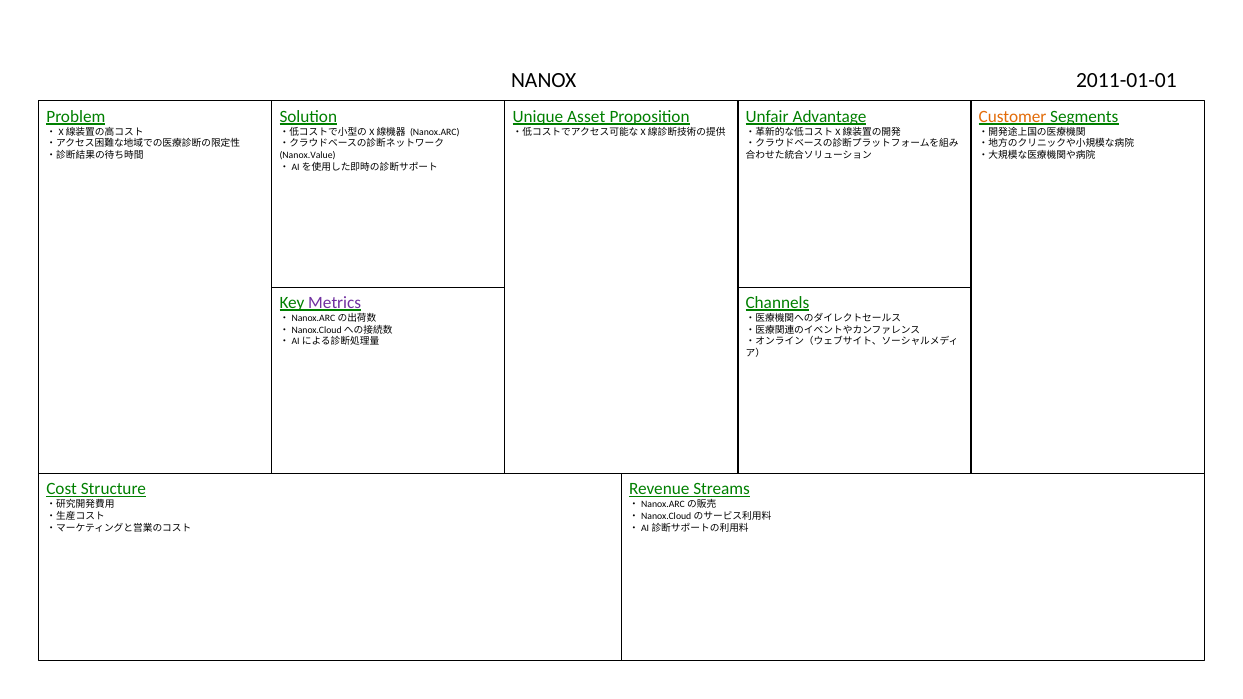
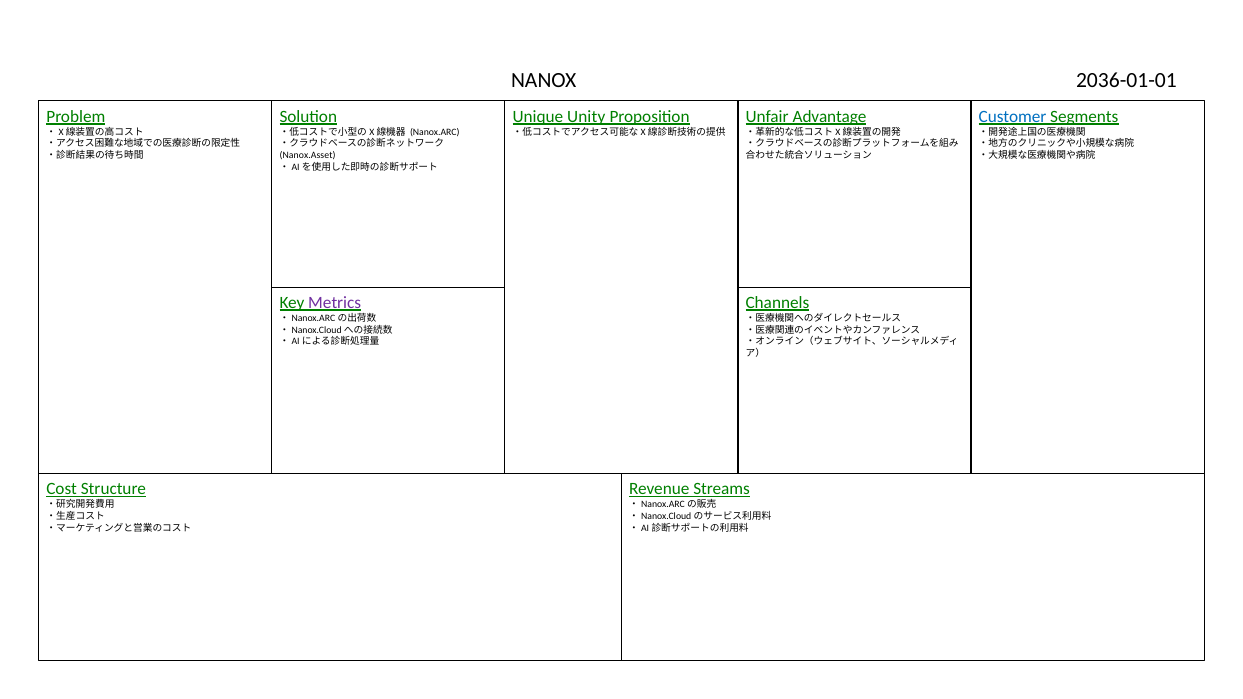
2011-01-01: 2011-01-01 -> 2036-01-01 (1126, 80)
Asset: Asset -> Unity (586, 116)
Customer colour: orange -> blue (1013, 116)
Nanox.Value: Nanox.Value -> Nanox.Asset (308, 155)
